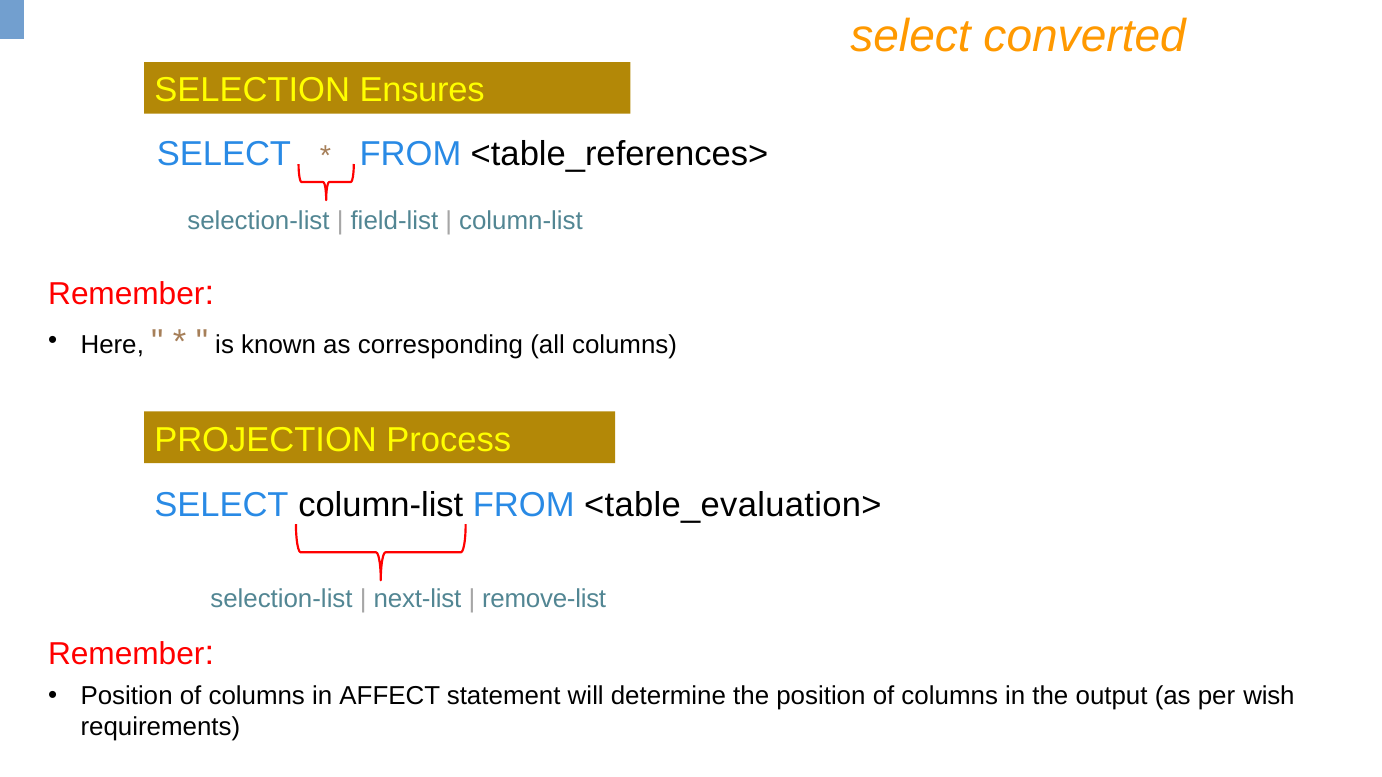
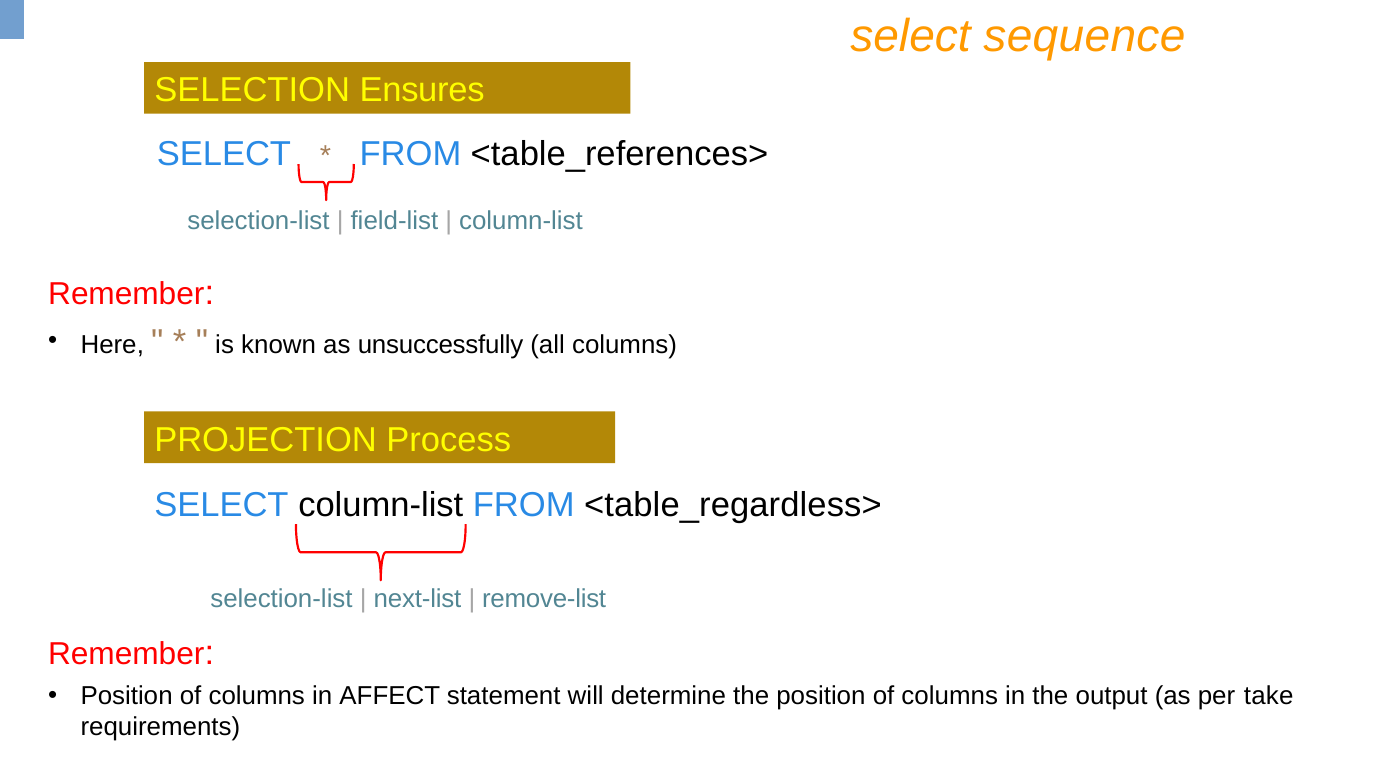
converted: converted -> sequence (1084, 36)
corresponding: corresponding -> unsuccessfully (441, 345)
<table_evaluation>: <table_evaluation> -> <table_regardless> (733, 505)
wish: wish -> take (1269, 696)
